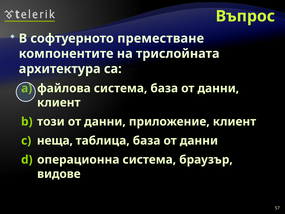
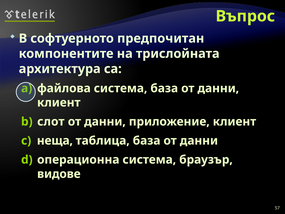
преместване: преместване -> предпочитан (161, 38)
този: този -> слот (51, 121)
